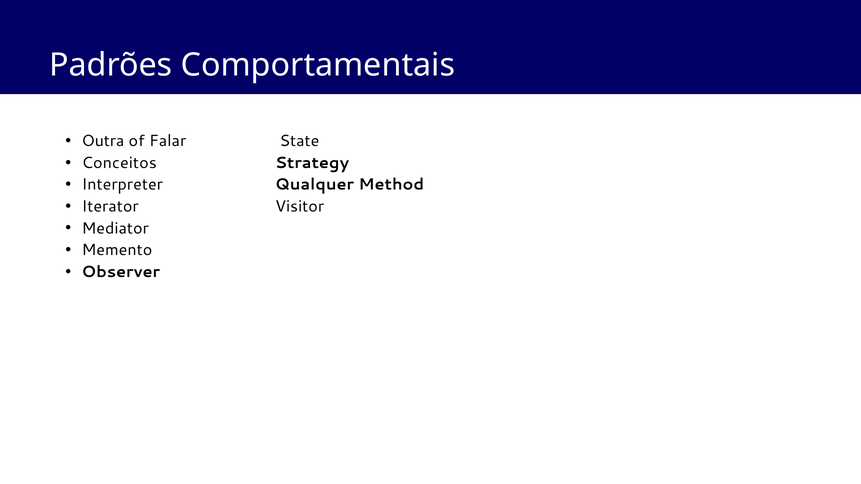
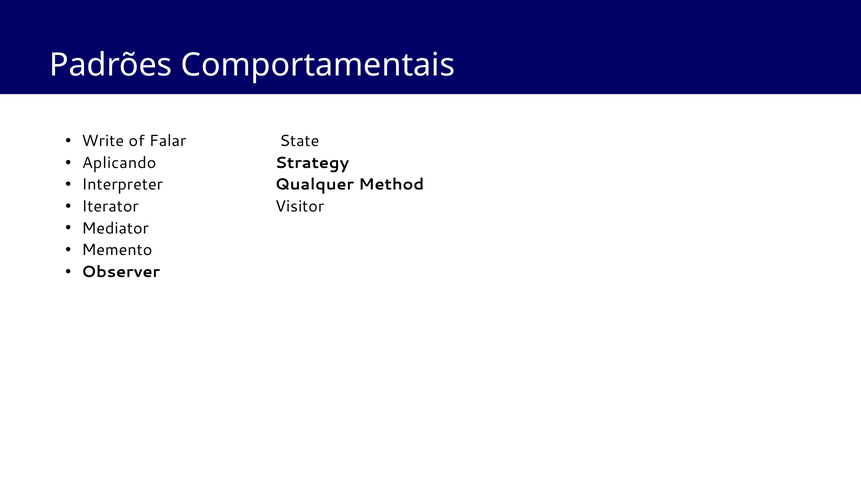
Outra: Outra -> Write (103, 141)
Conceitos: Conceitos -> Aplicando (119, 163)
